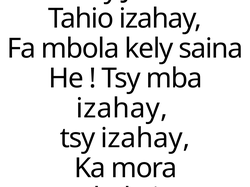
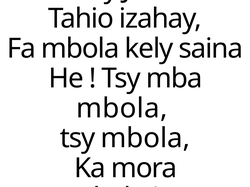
izahay: izahay -> mbola (122, 109)
tsy izahay: izahay -> mbola (145, 139)
